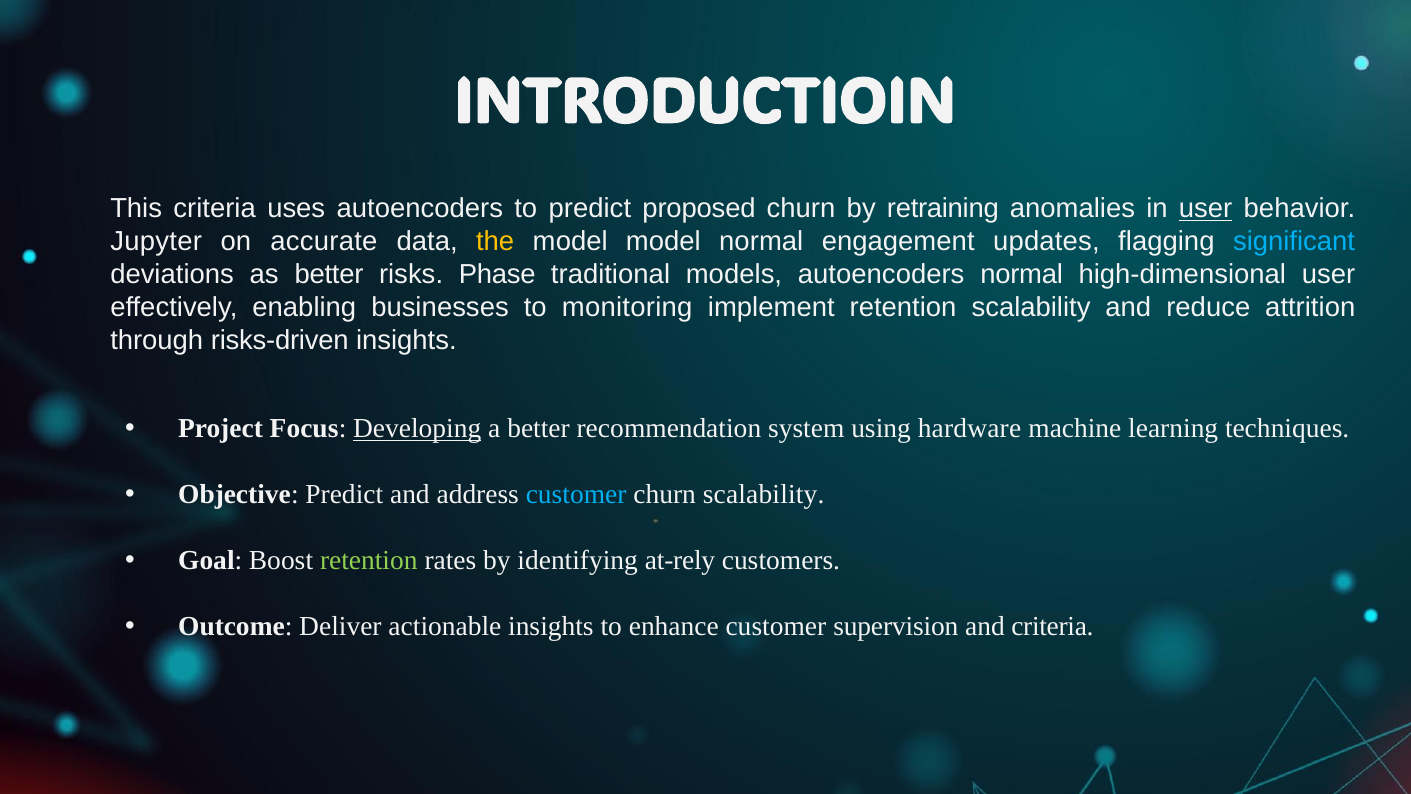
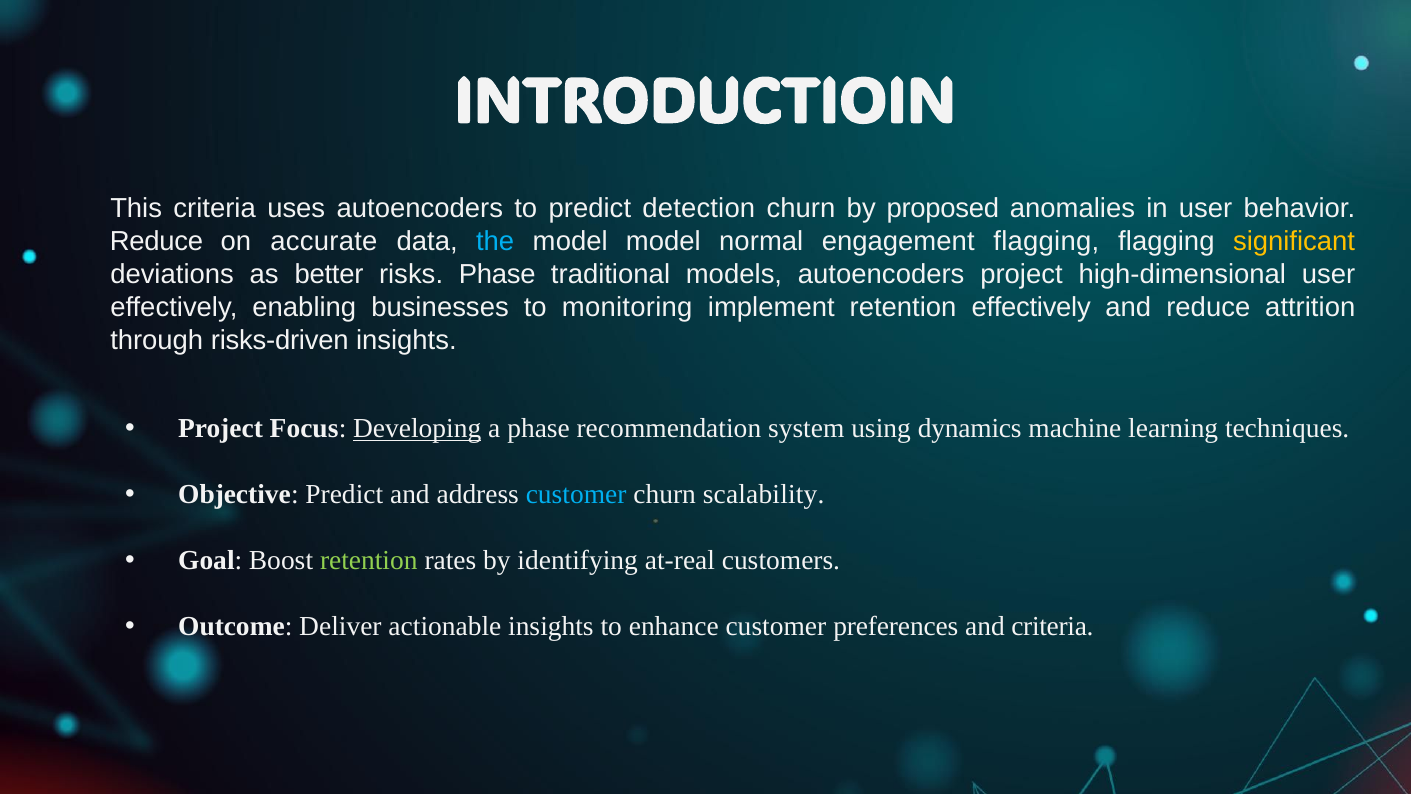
proposed: proposed -> detection (699, 208)
retraining: retraining -> proposed (943, 208)
user underline: present -> none (1206, 208)
Jupyter: Jupyter -> Reduce (156, 241)
the colour: yellow -> light blue (495, 241)
engagement updates: updates -> flagging (1046, 241)
significant colour: light blue -> yellow (1294, 241)
autoencoders normal: normal -> project (1021, 274)
retention scalability: scalability -> effectively (1031, 307)
a better: better -> phase (539, 429)
hardware: hardware -> dynamics (970, 429)
at-rely: at-rely -> at-real (680, 560)
supervision: supervision -> preferences (896, 626)
